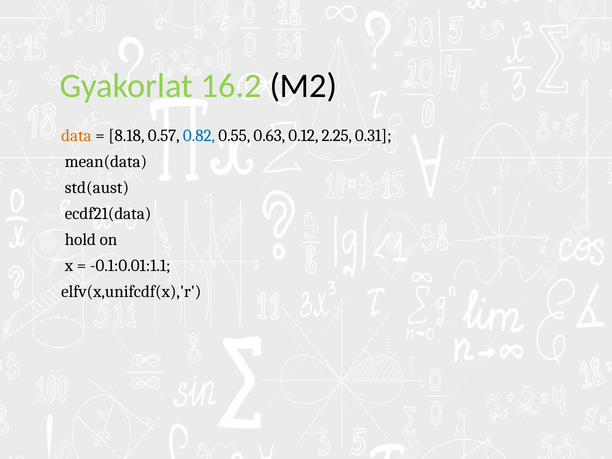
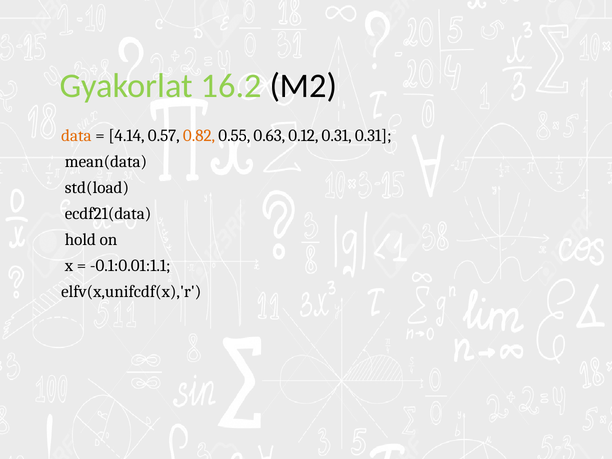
8.18: 8.18 -> 4.14 (127, 136)
0.82 colour: blue -> orange (199, 136)
0.12 2.25: 2.25 -> 0.31 (337, 136)
std(aust: std(aust -> std(load (97, 188)
